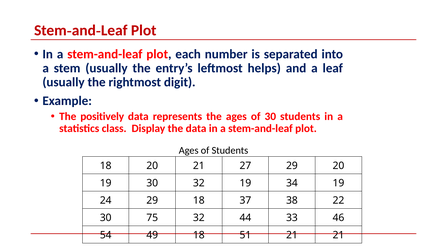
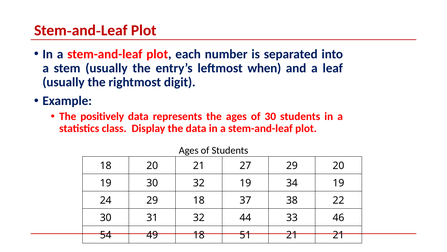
helps: helps -> when (264, 68)
75: 75 -> 31 (152, 217)
